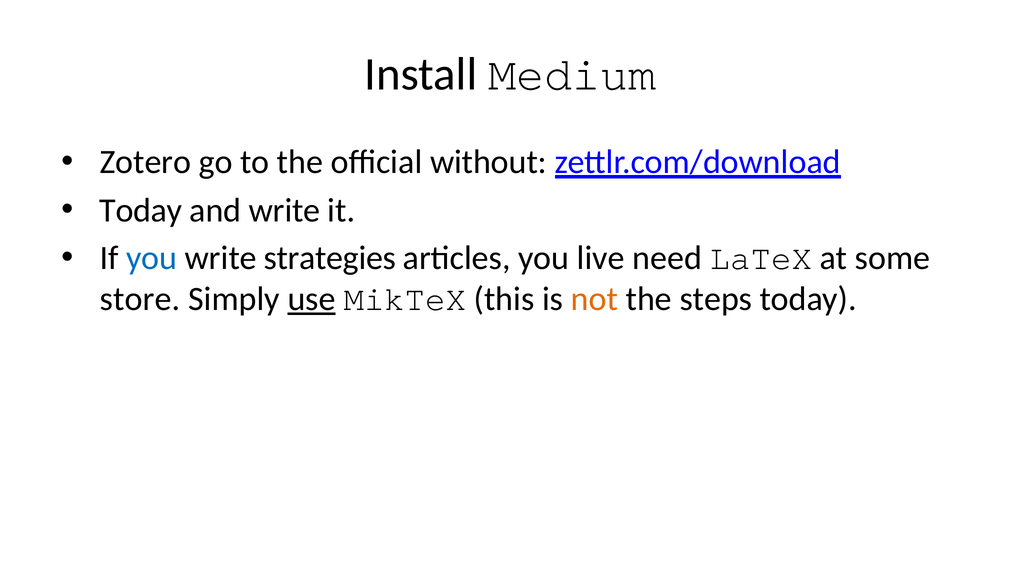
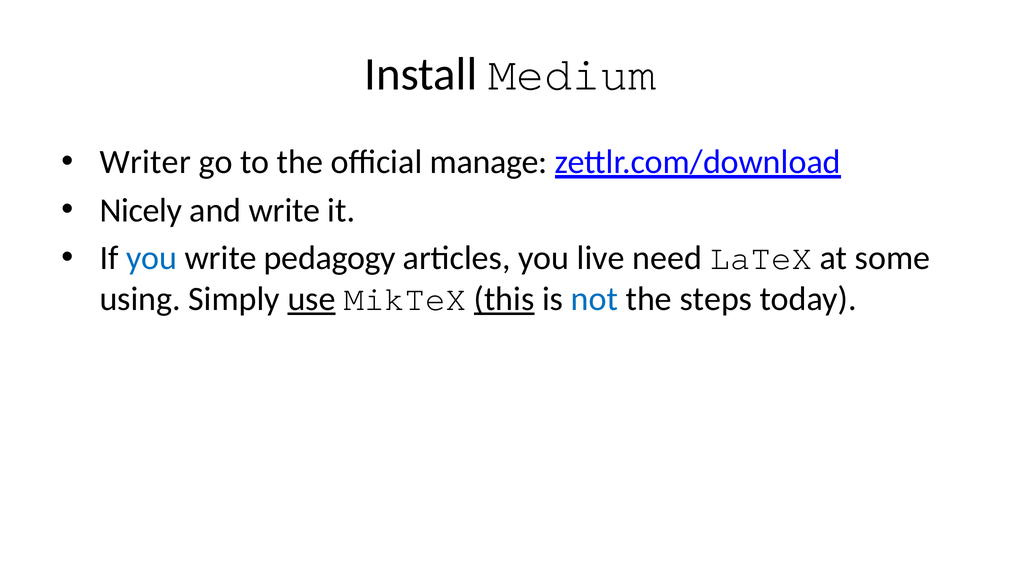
Zotero: Zotero -> Writer (145, 162)
without: without -> manage (489, 162)
Today: Today -> Nicely (141, 210)
strategies: strategies -> pedagogy (330, 258)
store: store -> using (140, 299)
this underline: none -> present (504, 299)
not colour: orange -> blue (595, 299)
